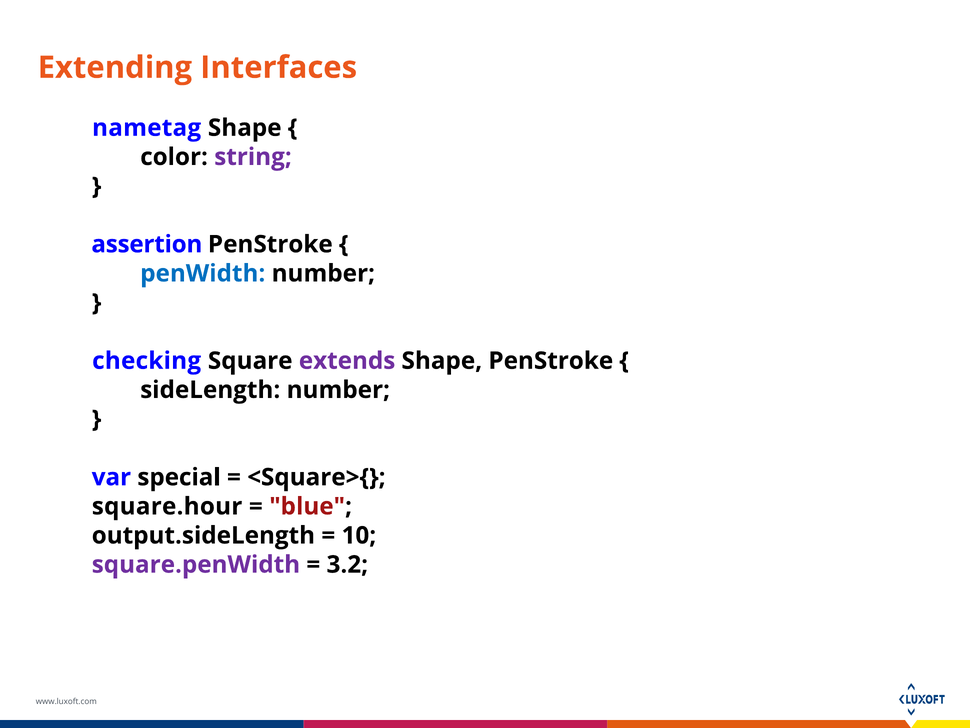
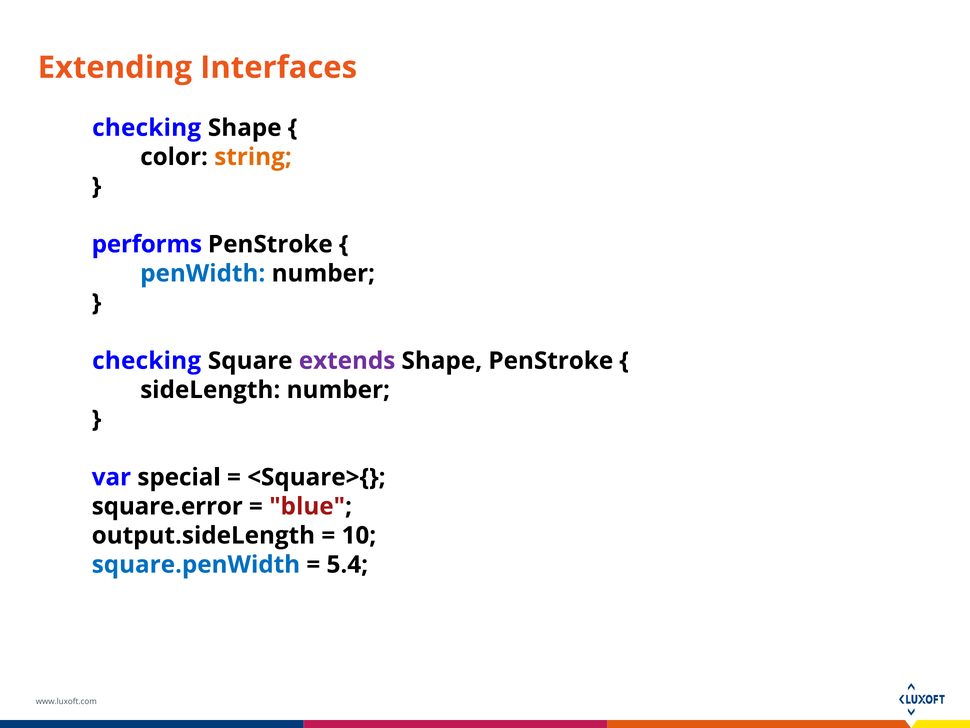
nametag: nametag -> checking (147, 128)
string colour: purple -> orange (253, 157)
assertion: assertion -> performs (147, 244)
square.hour: square.hour -> square.error (167, 506)
square.penWidth colour: purple -> blue (196, 564)
3.2: 3.2 -> 5.4 (347, 564)
